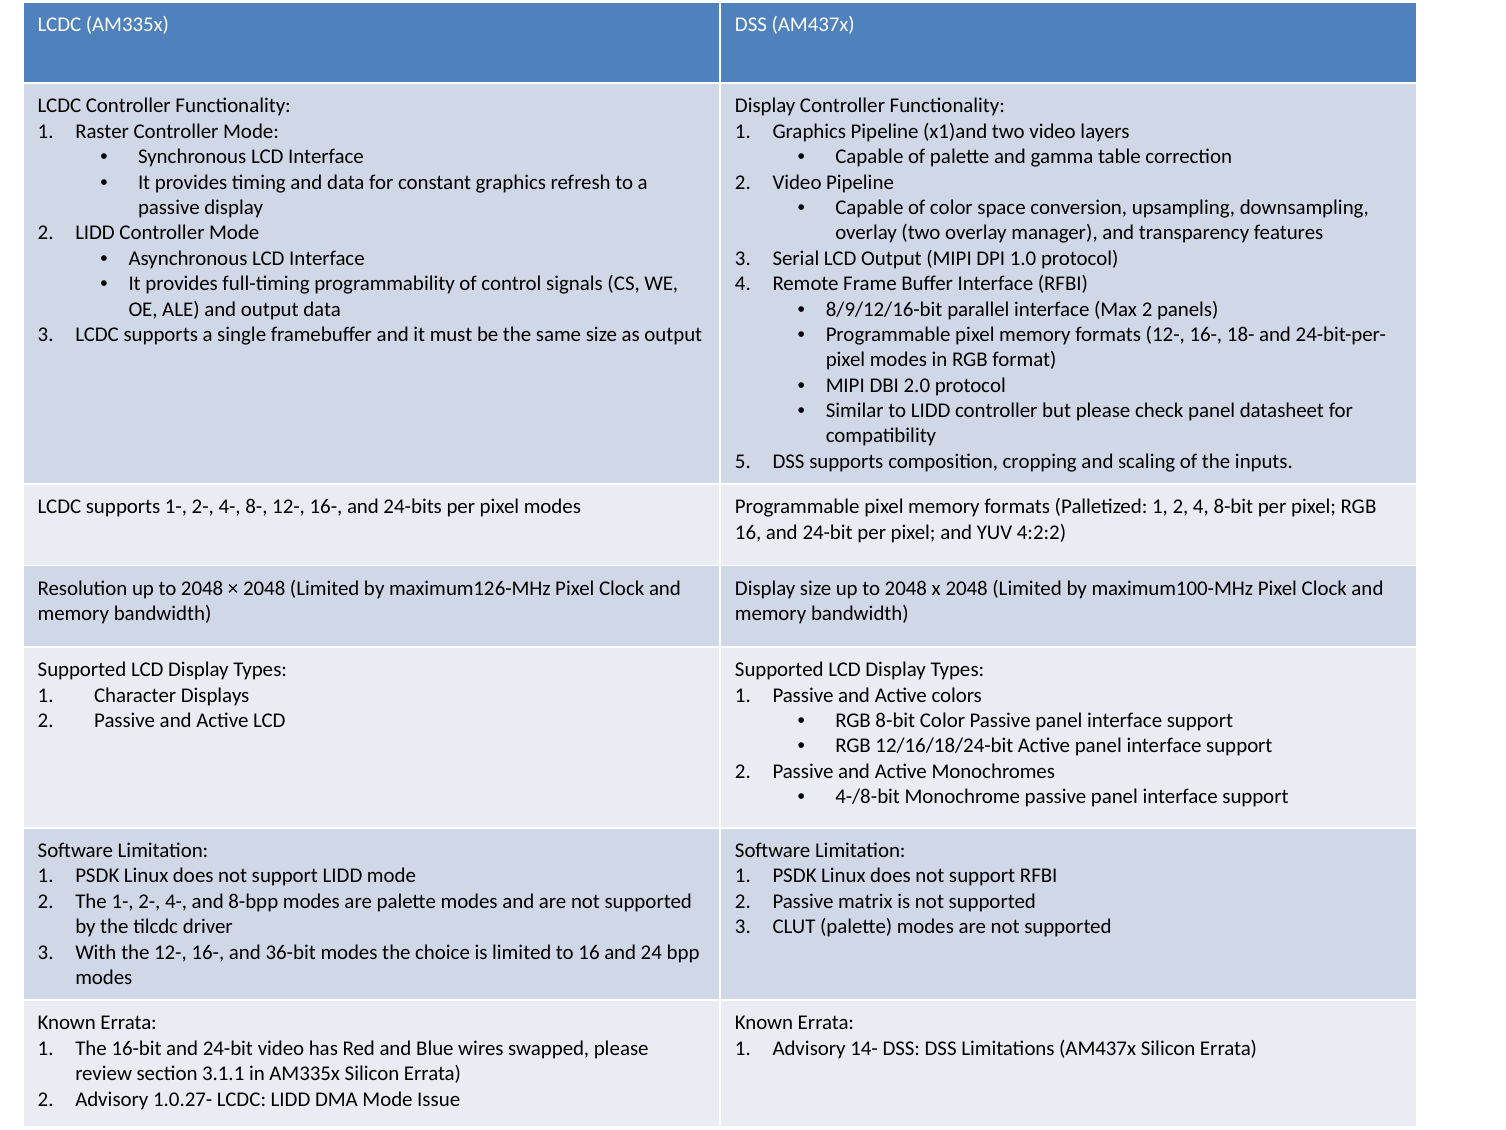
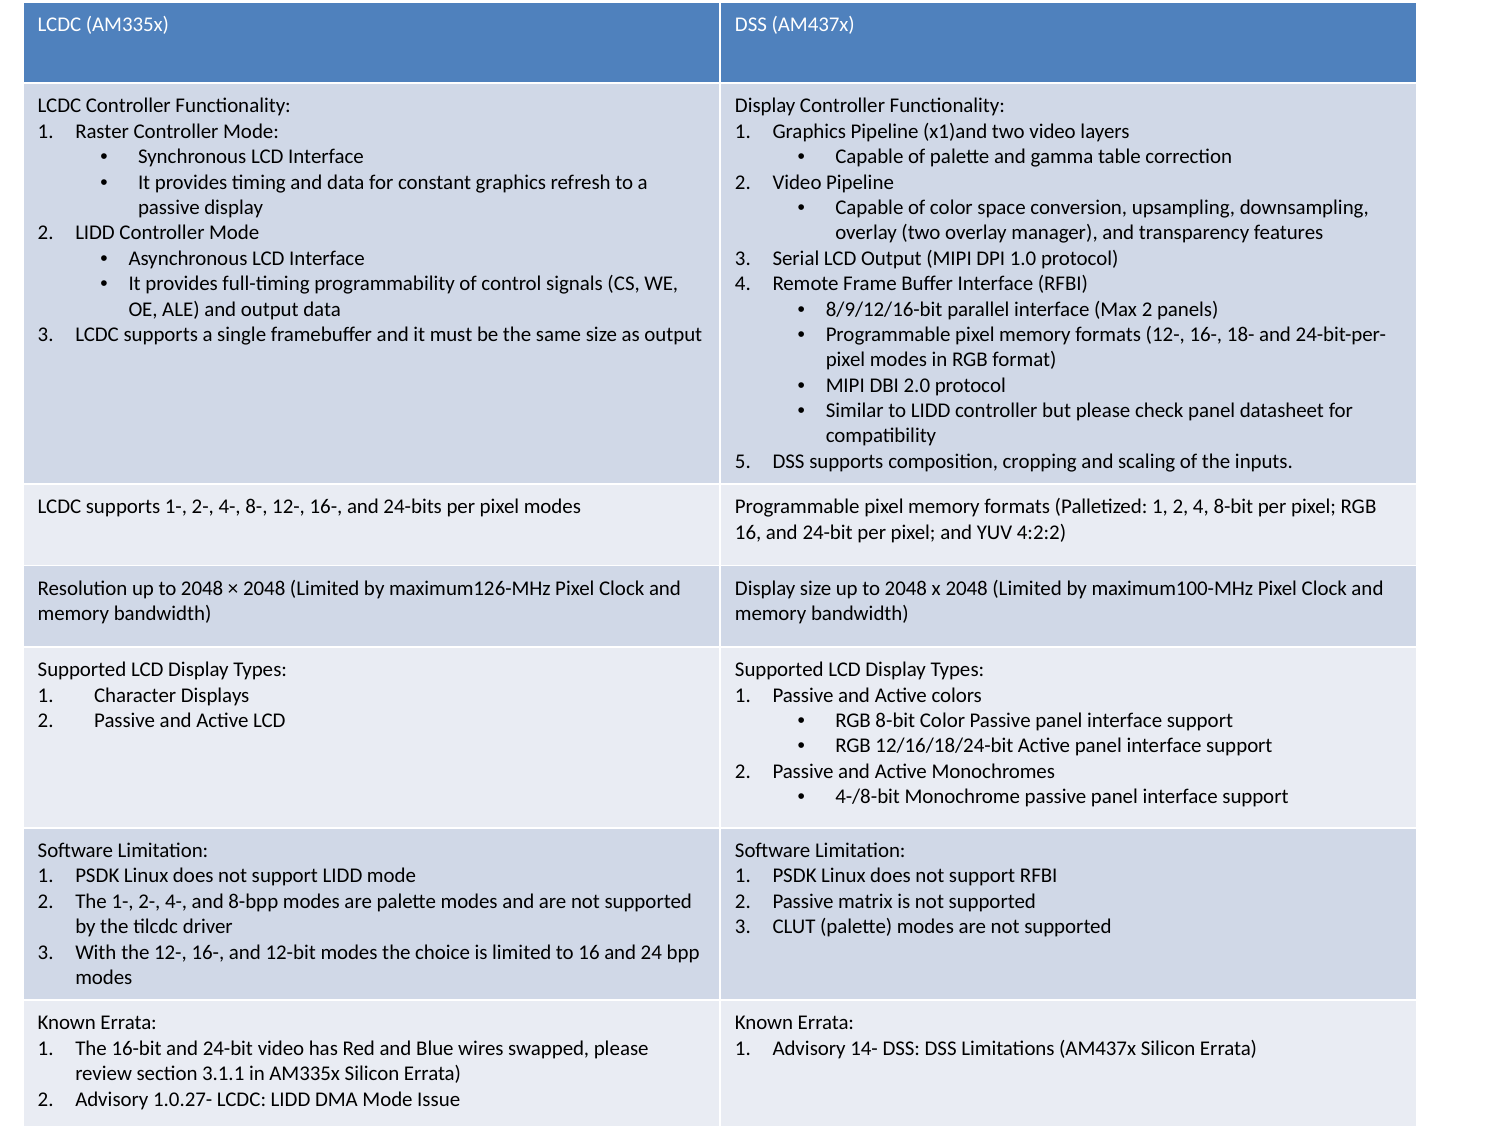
36-bit: 36-bit -> 12-bit (291, 952)
